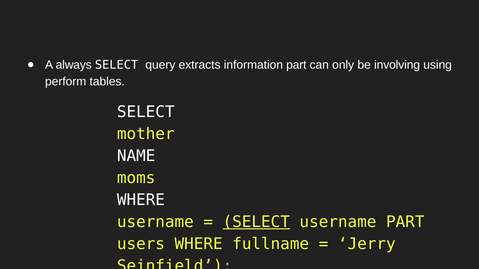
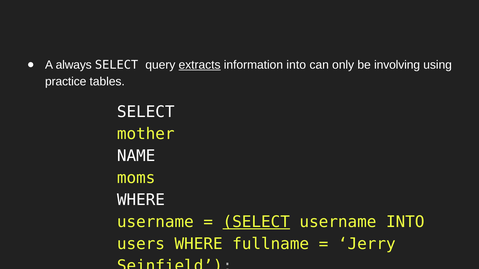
extracts underline: none -> present (200, 65)
information part: part -> into (296, 65)
perform: perform -> practice (66, 82)
username PART: PART -> INTO (405, 222)
